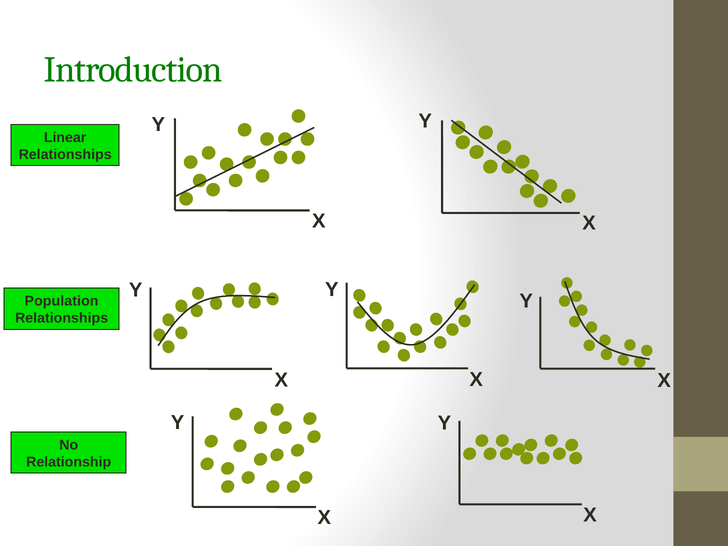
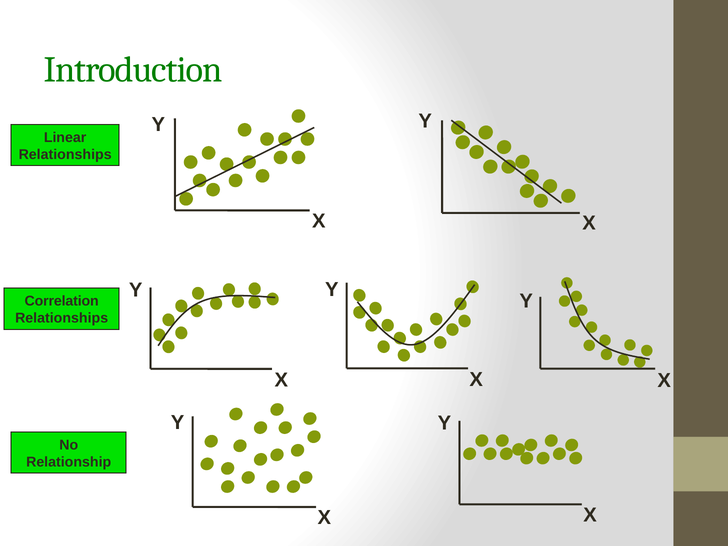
Population: Population -> Correlation (62, 301)
